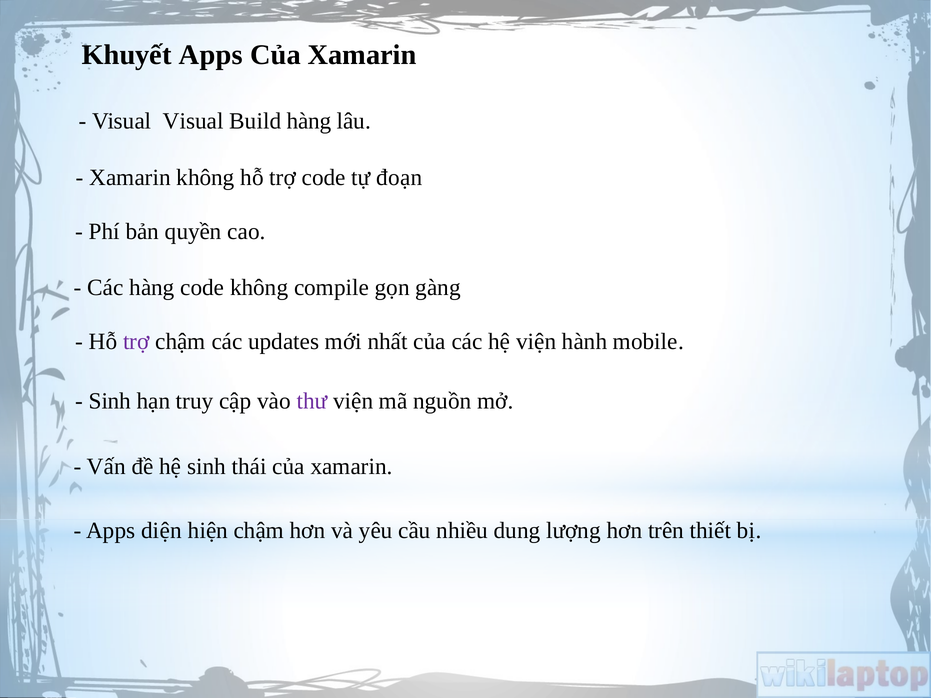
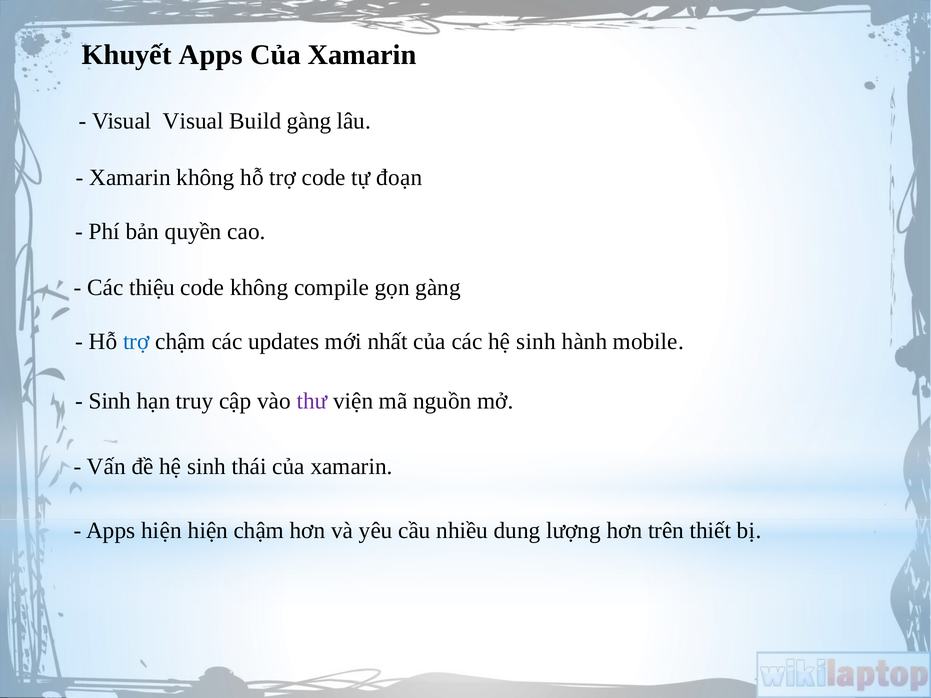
Build hàng: hàng -> gàng (309, 121)
Các hàng: hàng -> thiệu (152, 288)
trợ colour: purple -> blue (136, 342)
các hệ viện: viện -> sinh (536, 342)
Apps diện: diện -> hiện (161, 531)
